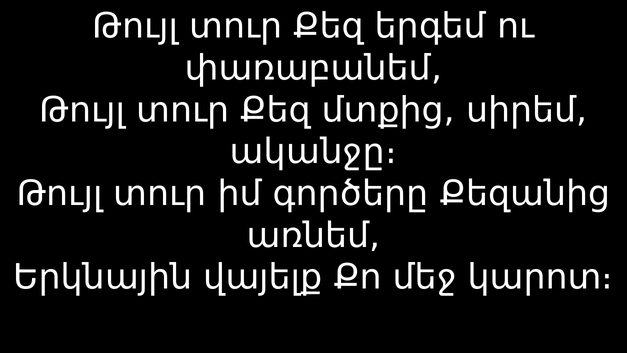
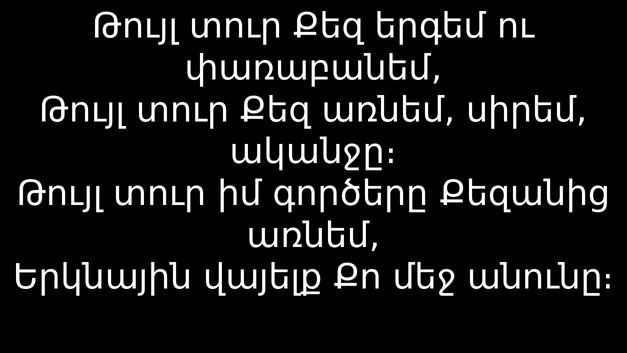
Քեզ մտքից: մտքից -> առնեմ (388, 110)
կարոտ։: կարոտ։ -> անունը։ (541, 277)
